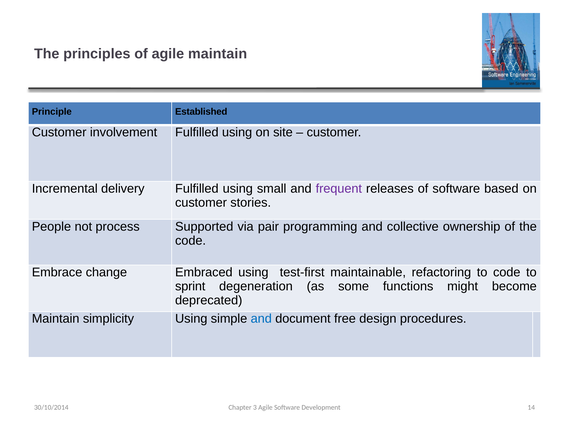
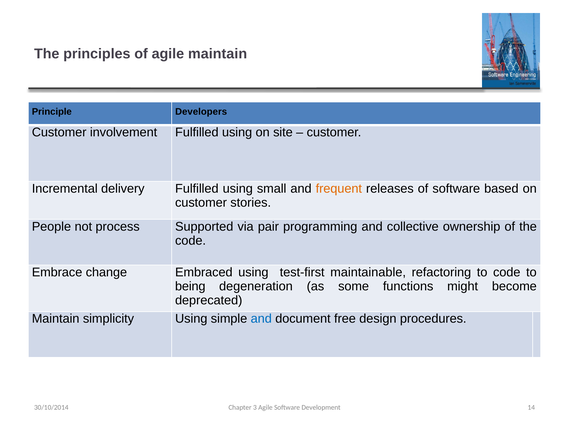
Established: Established -> Developers (201, 112)
frequent colour: purple -> orange (339, 189)
sprint: sprint -> being (190, 286)
